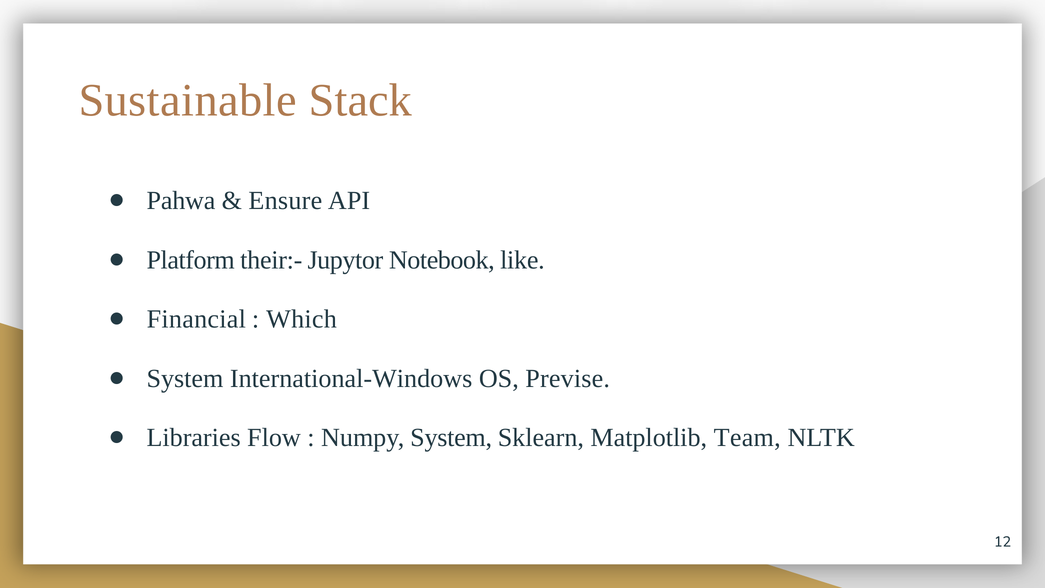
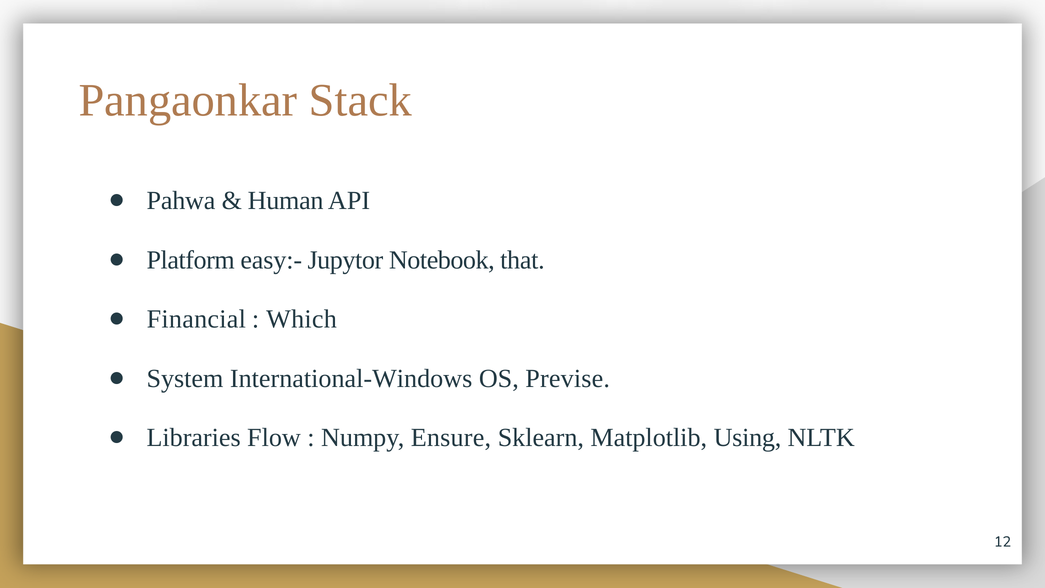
Sustainable: Sustainable -> Pangaonkar (188, 101)
Ensure: Ensure -> Human (286, 201)
their:-: their:- -> easy:- (271, 260)
like: like -> that (522, 260)
Numpy System: System -> Ensure (451, 438)
Team: Team -> Using (747, 438)
